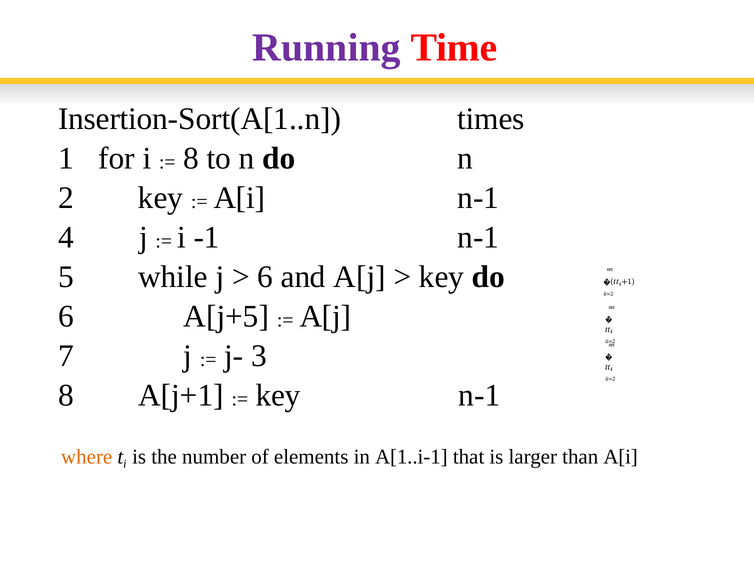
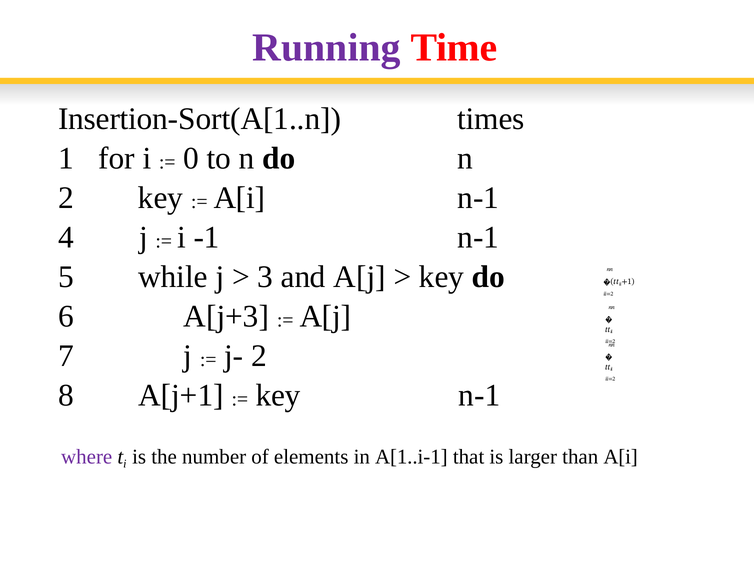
8: 8 -> 0 (191, 158)
6: 6 -> 3 (265, 277)
A[j+5: A[j+5 -> A[j+3 (226, 317)
j- 3: 3 -> 2 (259, 356)
where colour: orange -> purple (87, 457)
